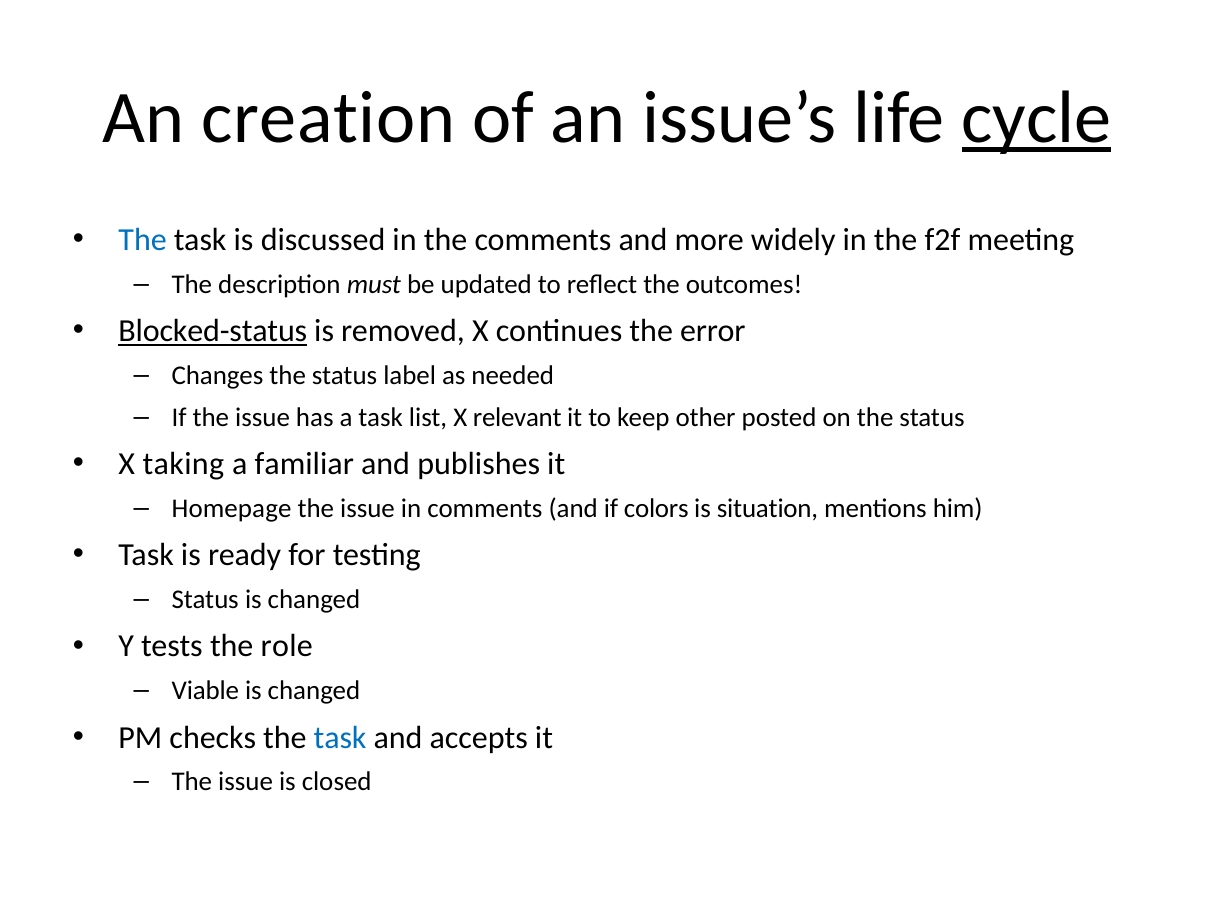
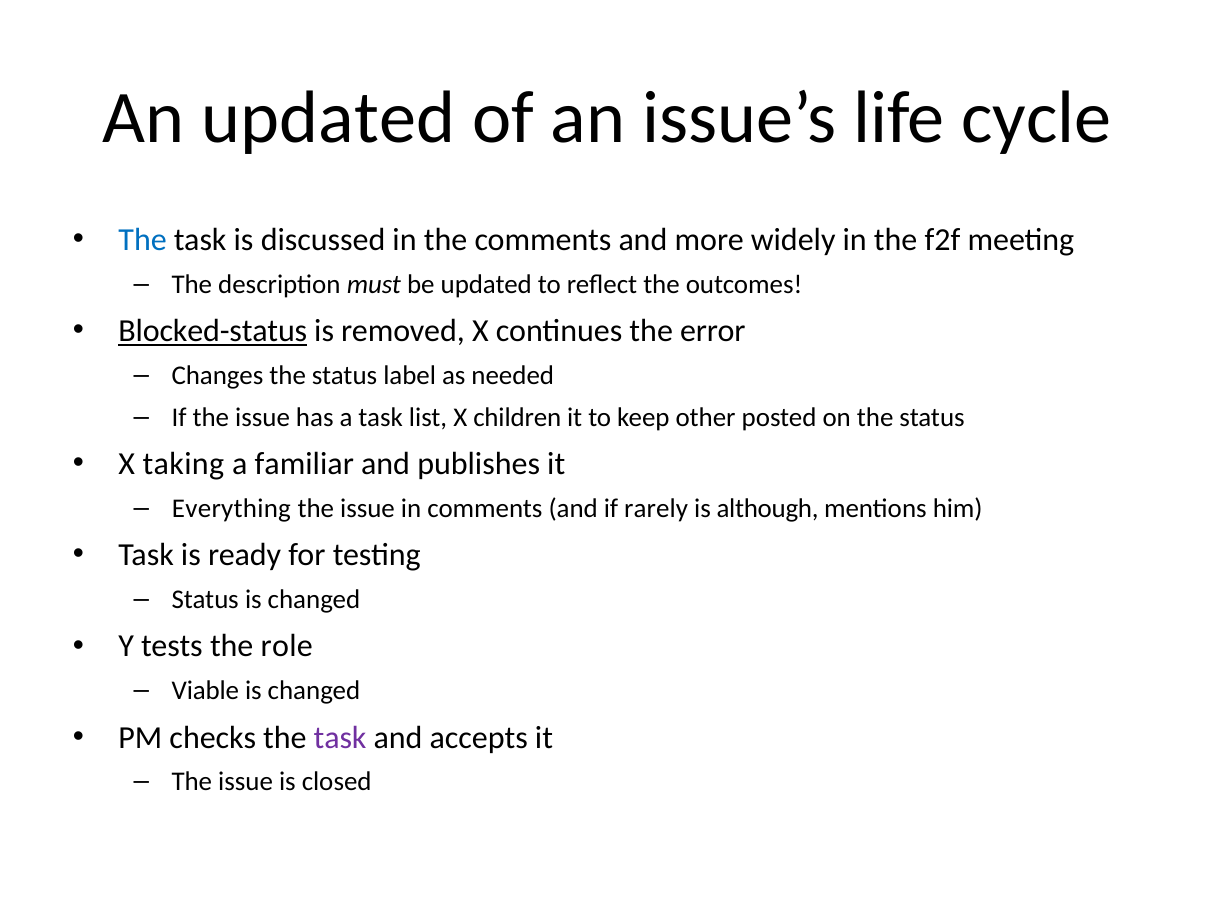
An creation: creation -> updated (328, 118)
cycle underline: present -> none (1036, 118)
relevant: relevant -> children (517, 418)
Homepage: Homepage -> Everything (231, 509)
colors: colors -> rarely (656, 509)
situation: situation -> although (768, 509)
task colour: blue -> purple (340, 738)
